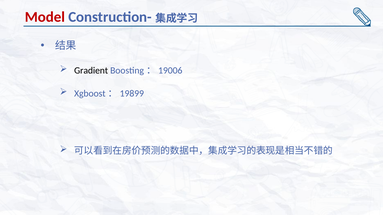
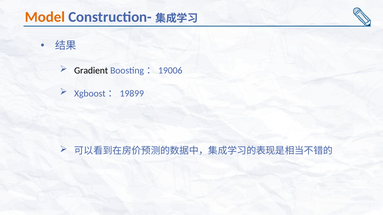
Model colour: red -> orange (45, 17)
